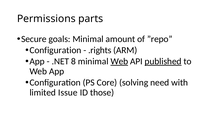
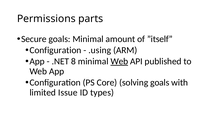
”repo: ”repo -> ”itself (160, 39)
.rights: .rights -> .using (100, 50)
published underline: present -> none (163, 62)
solving need: need -> goals (160, 83)
those: those -> types (102, 93)
